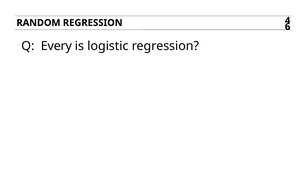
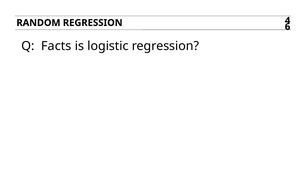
Every: Every -> Facts (56, 46)
